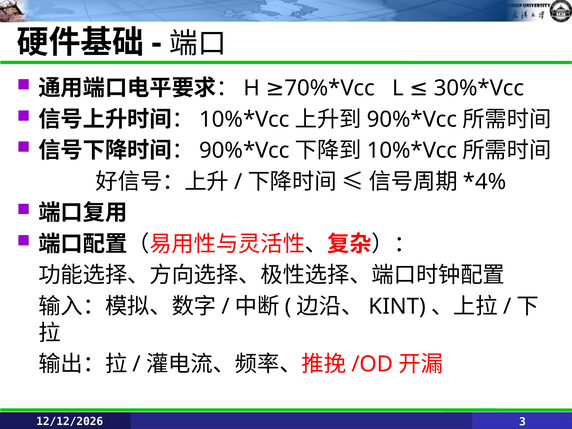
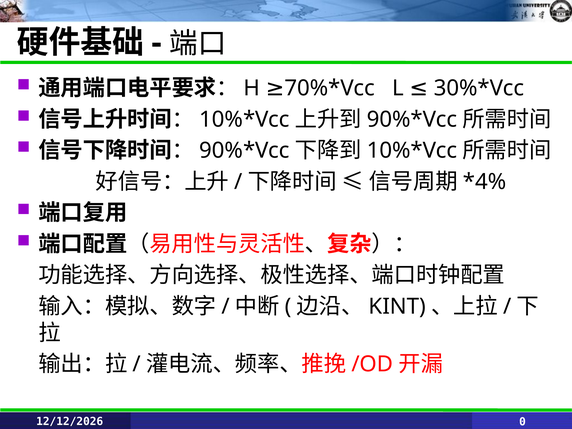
3: 3 -> 0 (522, 422)
